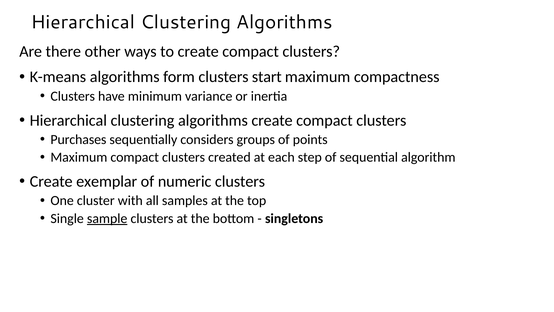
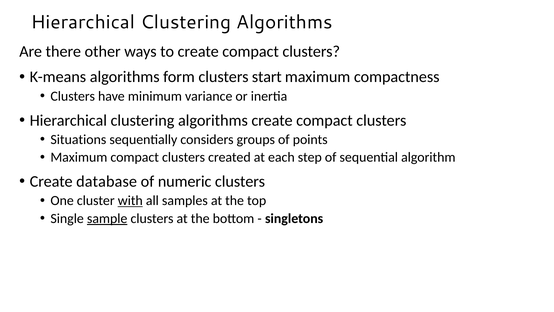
Purchases: Purchases -> Situations (78, 139)
exemplar: exemplar -> database (107, 181)
with underline: none -> present (130, 200)
